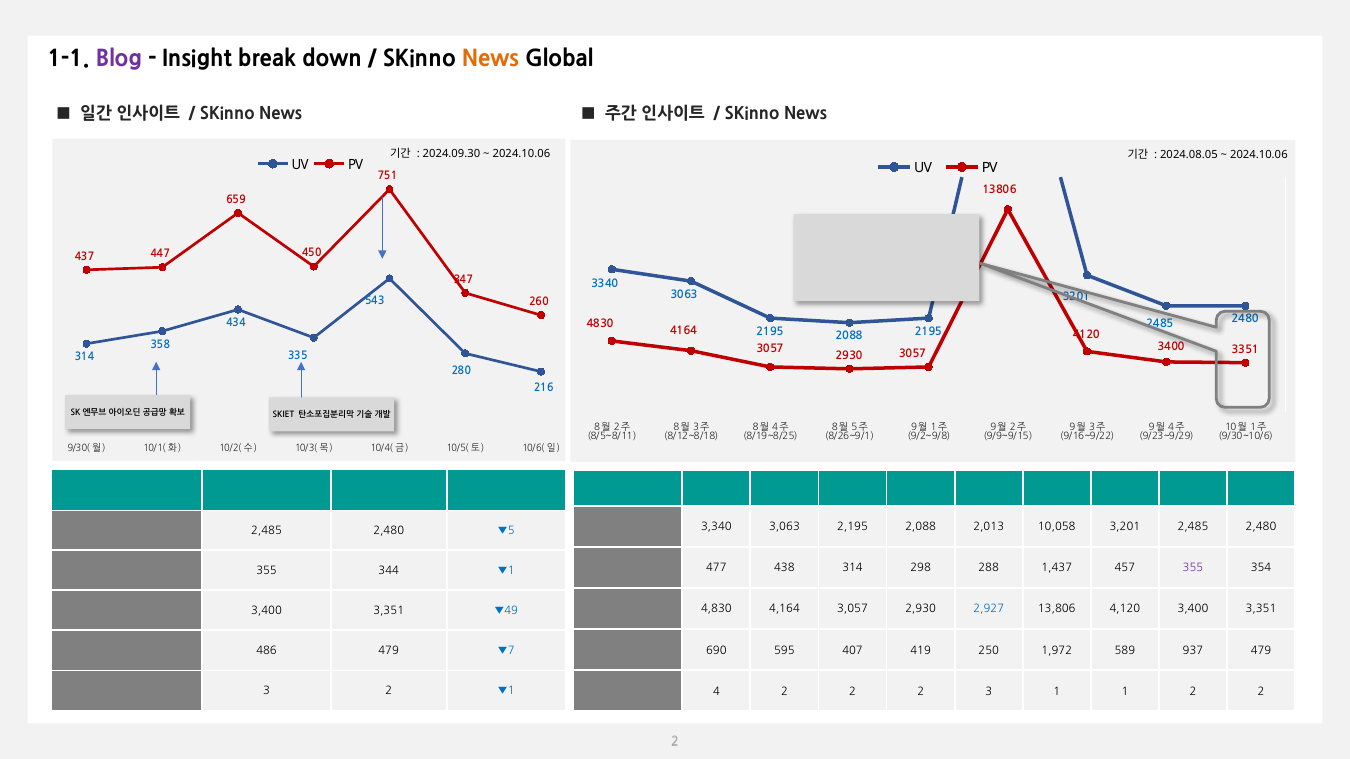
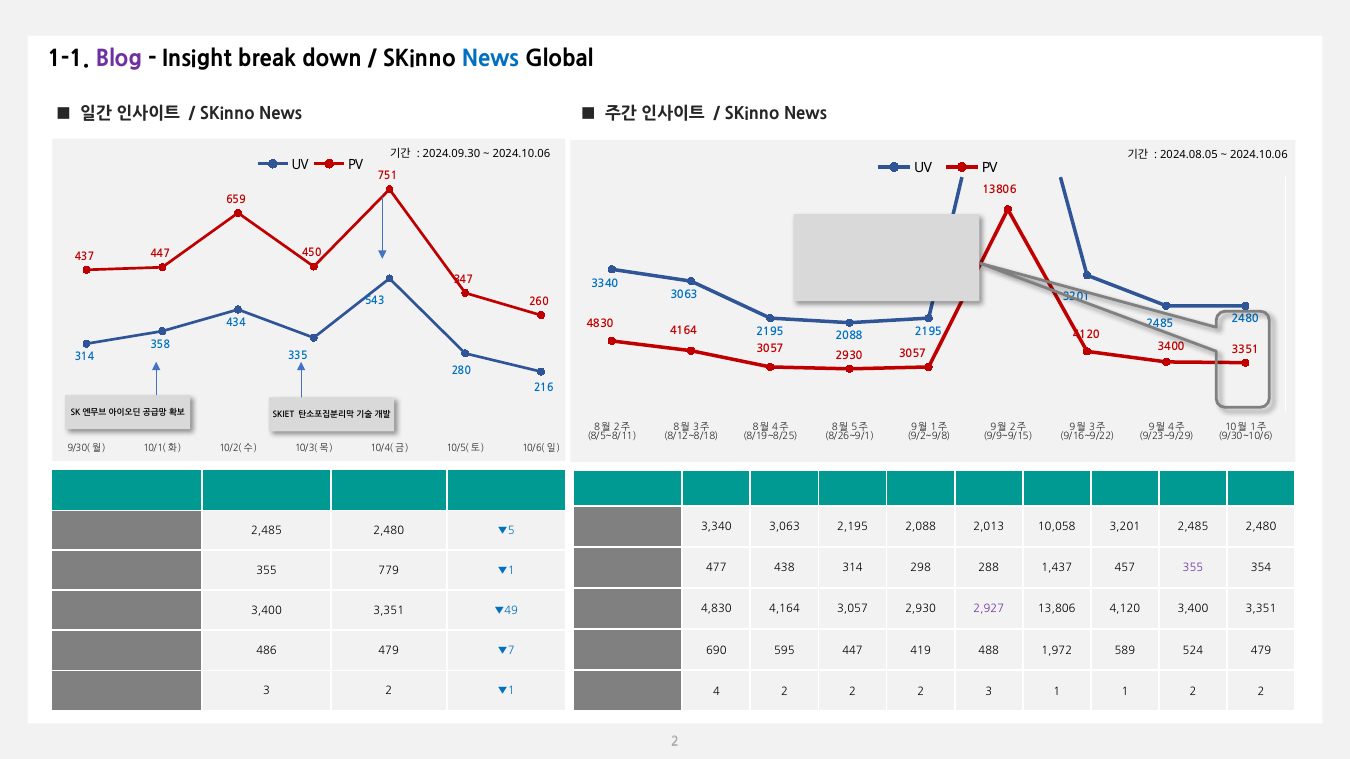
News colour: orange -> blue (490, 59)
344: 344 -> 779 (389, 571)
2,927 colour: blue -> purple (989, 610)
595 407: 407 -> 447 (853, 651)
250: 250 -> 488 (989, 651)
937: 937 -> 524 (1193, 651)
